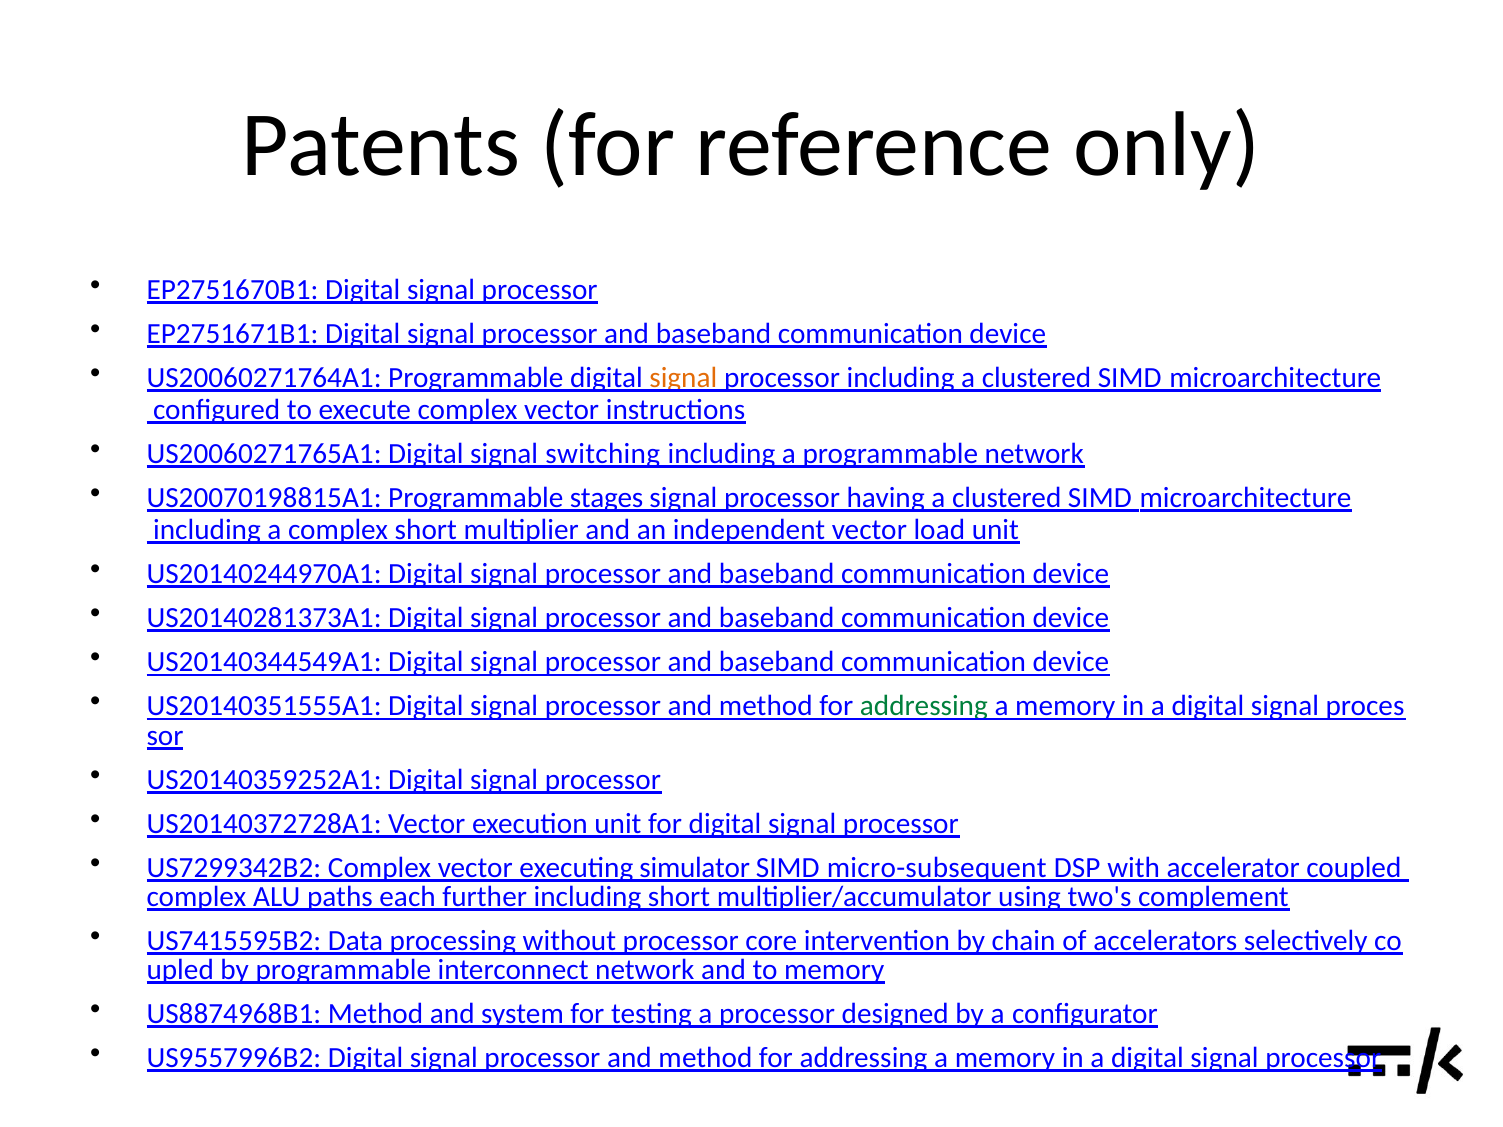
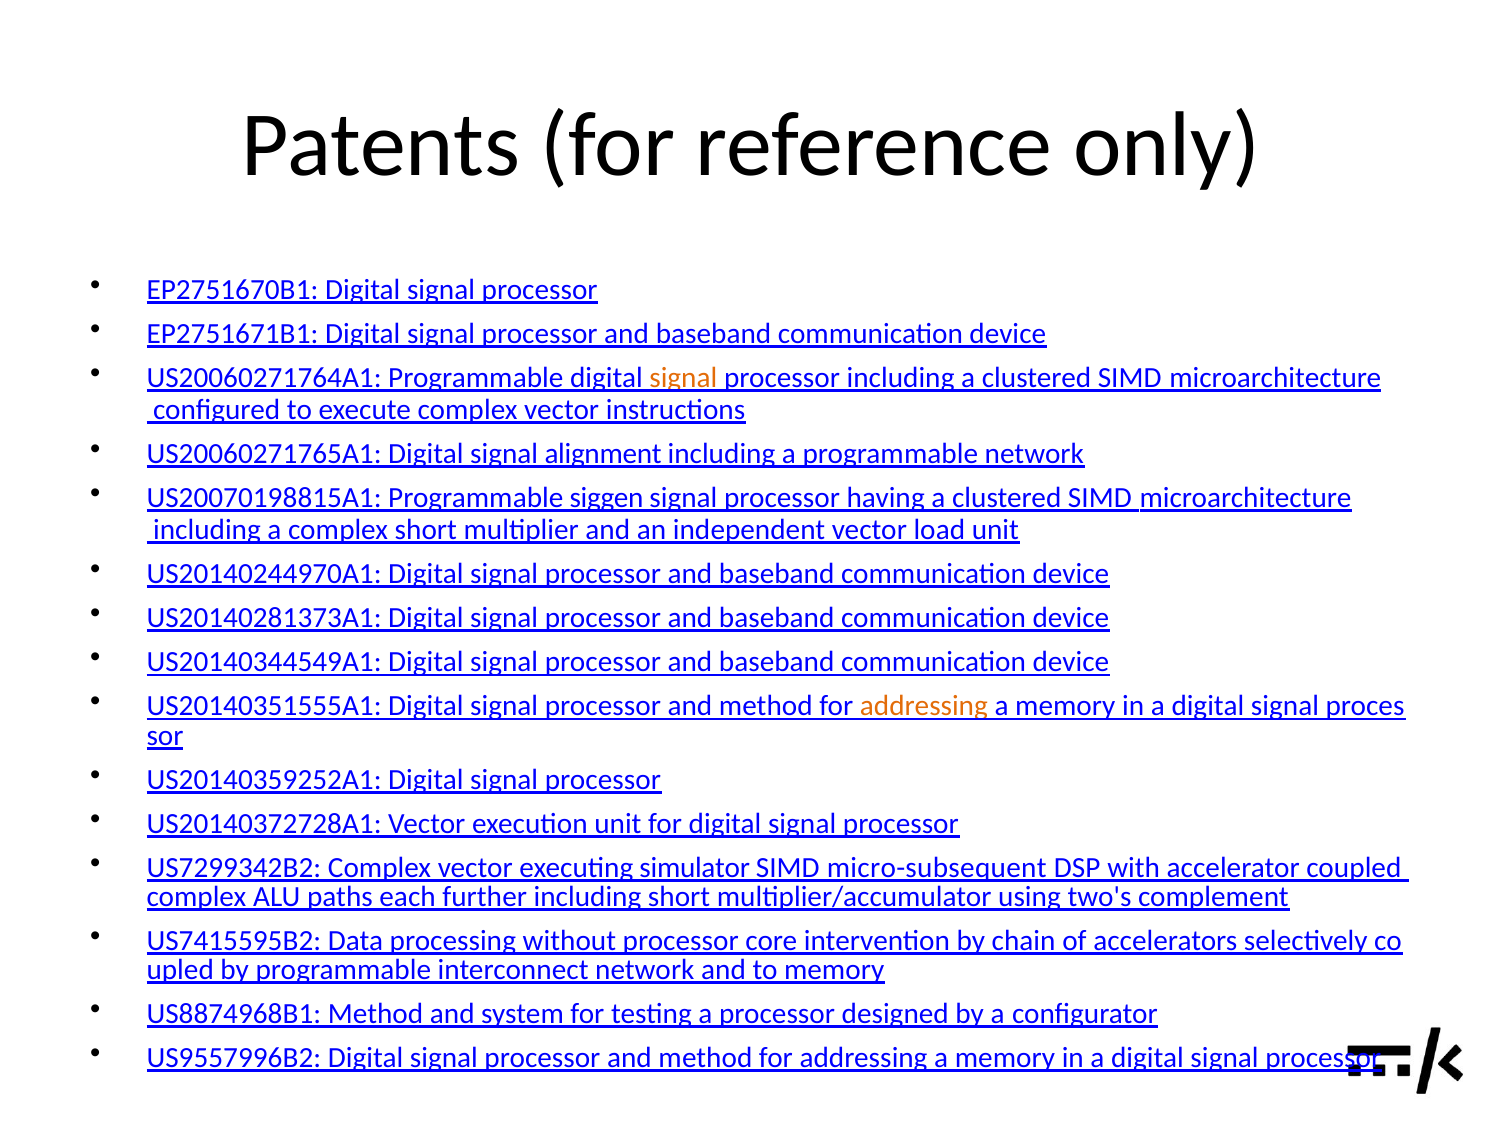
switching: switching -> alignment (603, 454)
stages: stages -> siggen (607, 498)
addressing colour: green -> orange (924, 706)
